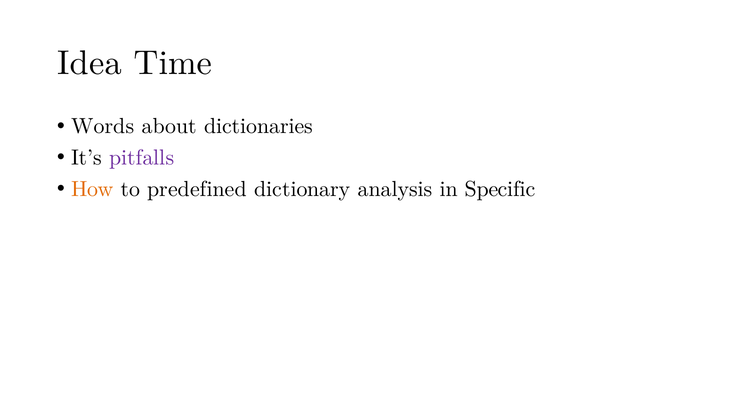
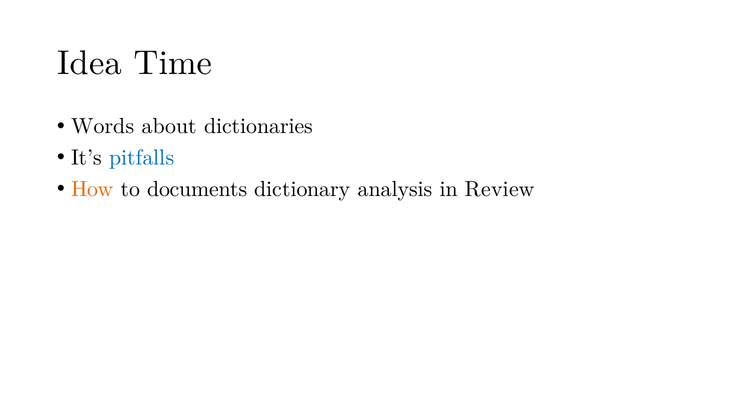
pitfalls colour: purple -> blue (142, 158)
predefined: predefined -> documents (197, 189)
Specific: Specific -> Review (500, 189)
